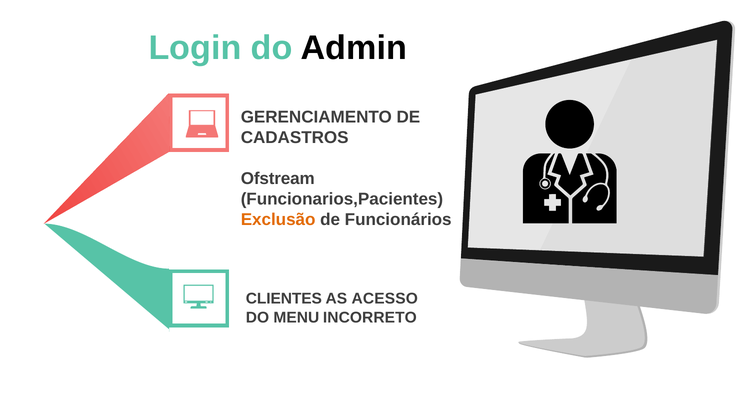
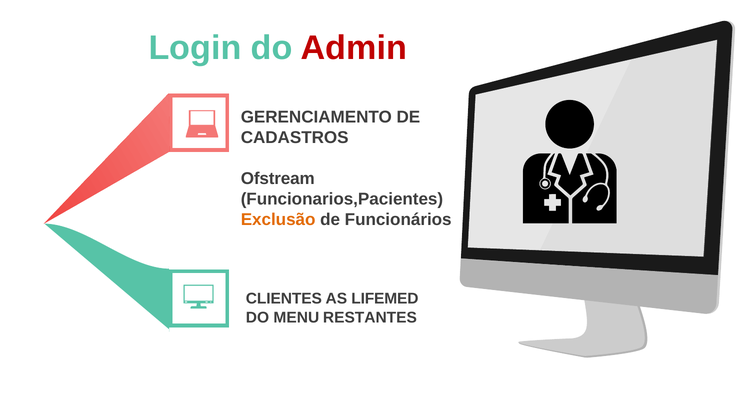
Admin colour: black -> red (354, 48)
ACESSO: ACESSO -> LIFEMED (385, 299)
INCORRETO: INCORRETO -> RESTANTES (370, 318)
